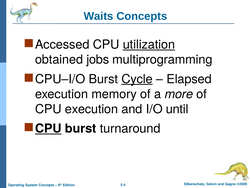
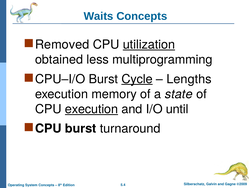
Accessed: Accessed -> Removed (62, 45)
jobs: jobs -> less (98, 60)
Elapsed: Elapsed -> Lengths (189, 79)
more: more -> state (179, 94)
execution underline: none -> present (92, 109)
CPU underline: present -> none (48, 129)
